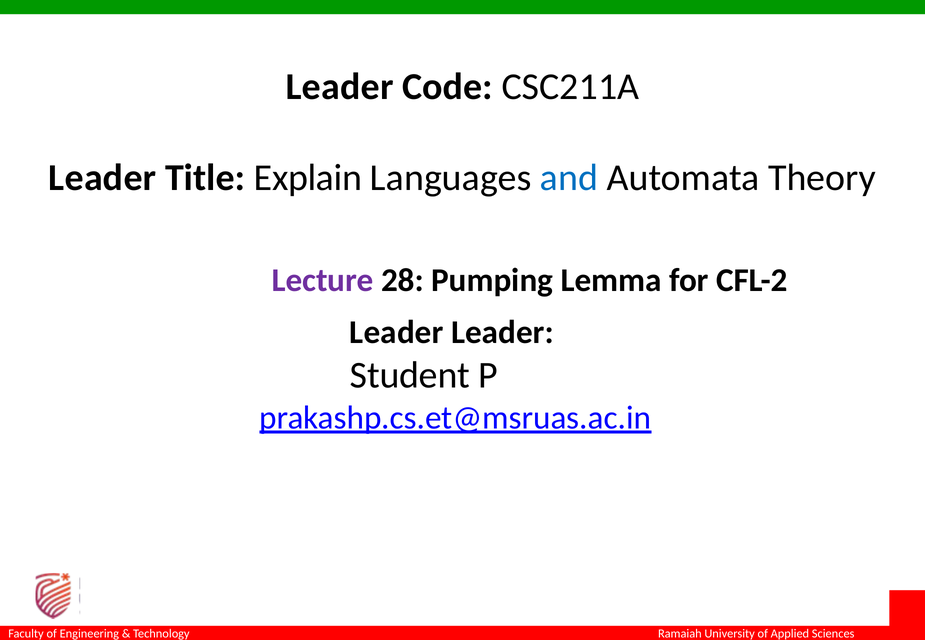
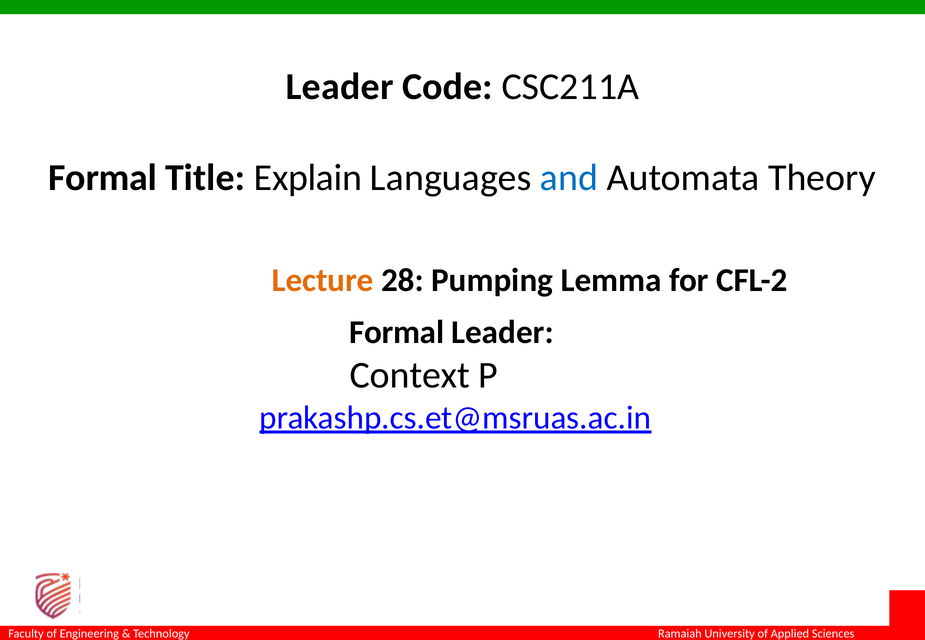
Leader: Leader -> Formal (103, 178)
Lecture colour: purple -> orange (323, 280)
Leader: Leader -> Formal (397, 332)
Student: Student -> Context (410, 375)
